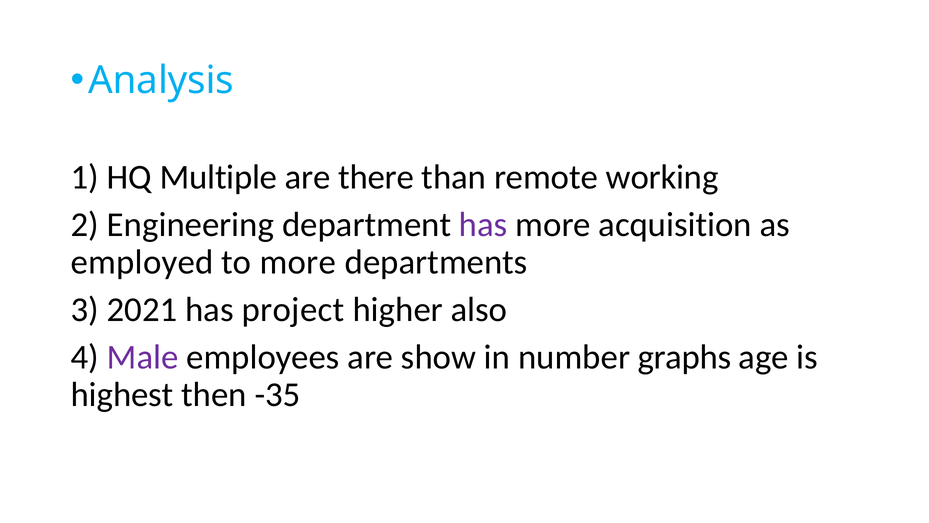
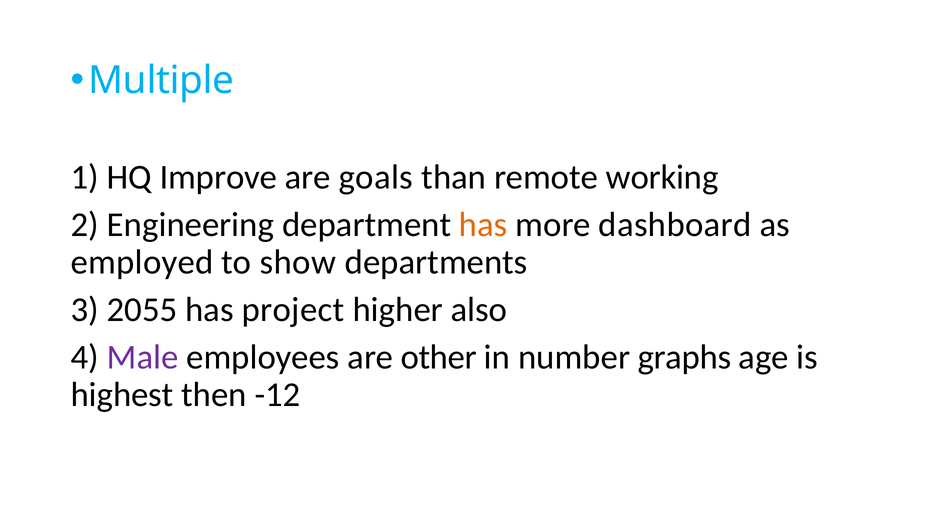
Analysis: Analysis -> Multiple (161, 81)
Multiple: Multiple -> Improve (218, 177)
there: there -> goals (376, 177)
has colour: purple -> orange (483, 225)
acquisition: acquisition -> dashboard (675, 225)
to more: more -> show (298, 262)
2021: 2021 -> 2055 (142, 310)
show: show -> other (439, 357)
-35: -35 -> -12 (278, 395)
